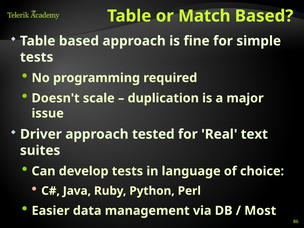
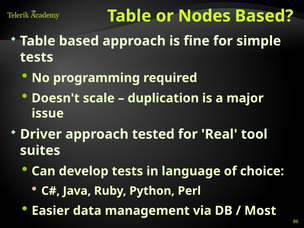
Match: Match -> Nodes (204, 16)
text: text -> tool (254, 134)
